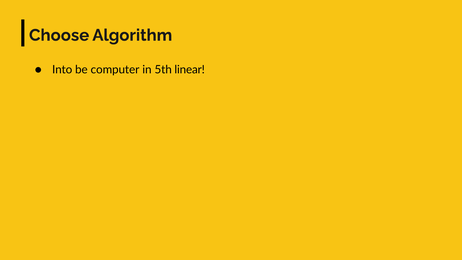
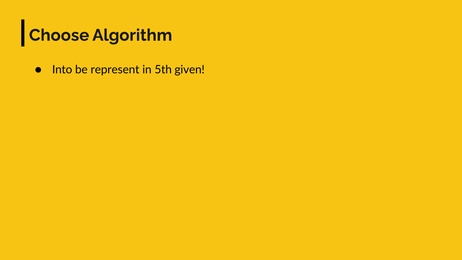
computer: computer -> represent (115, 70)
linear: linear -> given (190, 70)
